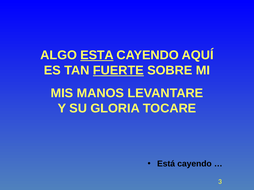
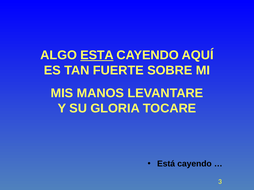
FUERTE underline: present -> none (118, 71)
